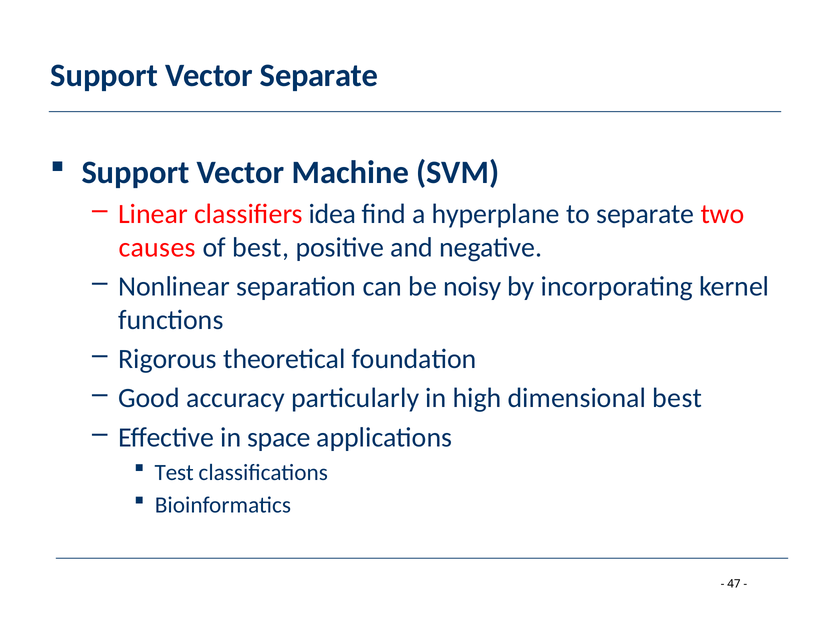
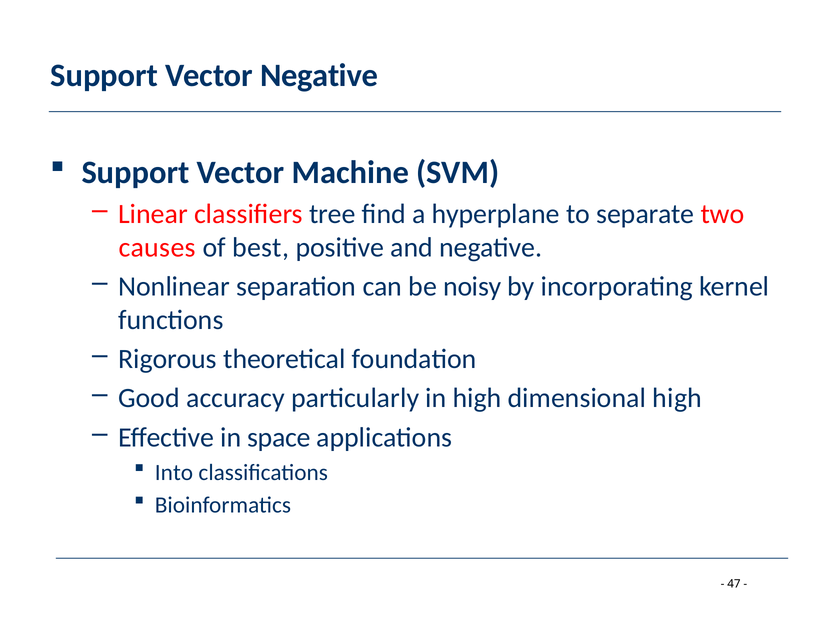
Vector Separate: Separate -> Negative (319, 75)
idea: idea -> tree (332, 214)
dimensional best: best -> high (677, 398)
Test: Test -> Into (174, 472)
